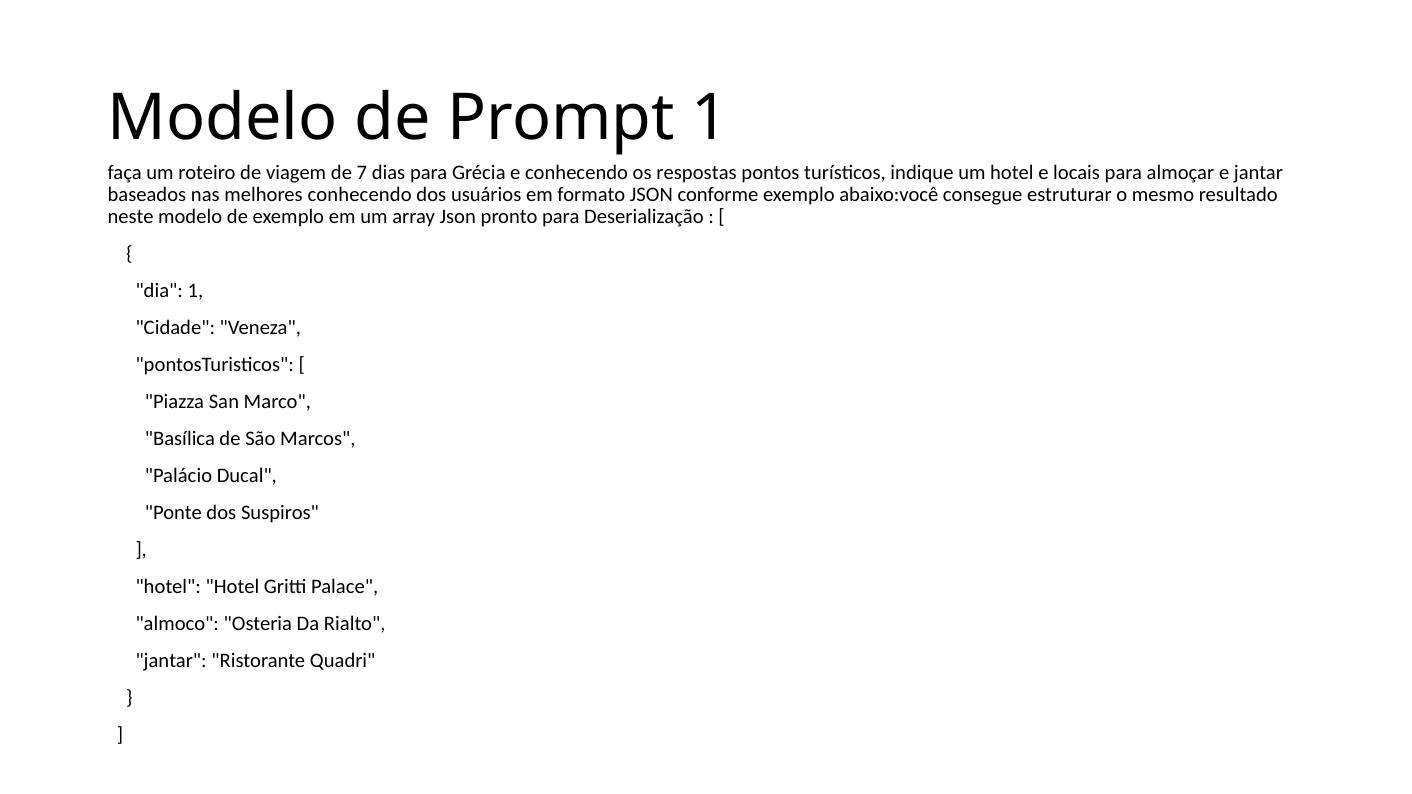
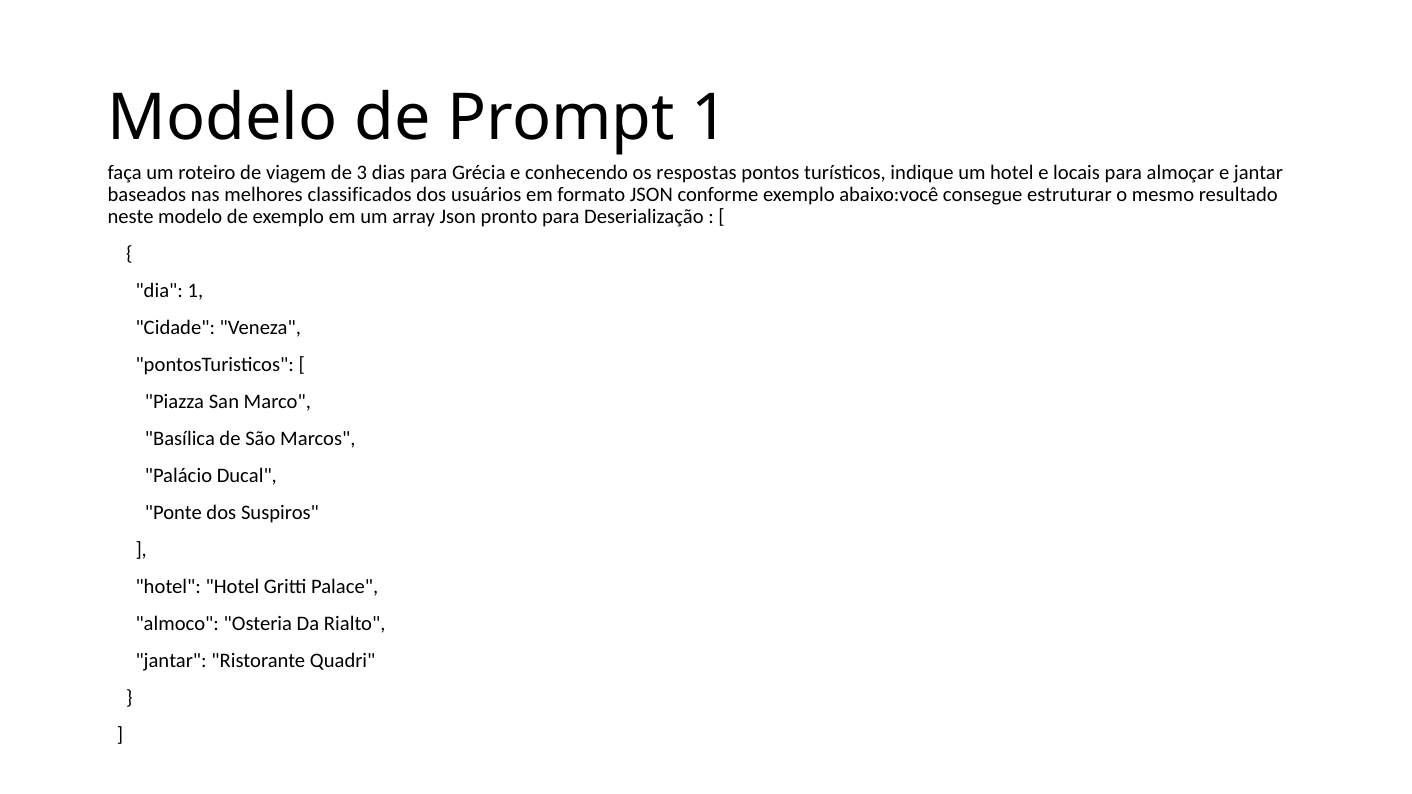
7: 7 -> 3 (362, 173)
melhores conhecendo: conhecendo -> classificados (360, 195)
